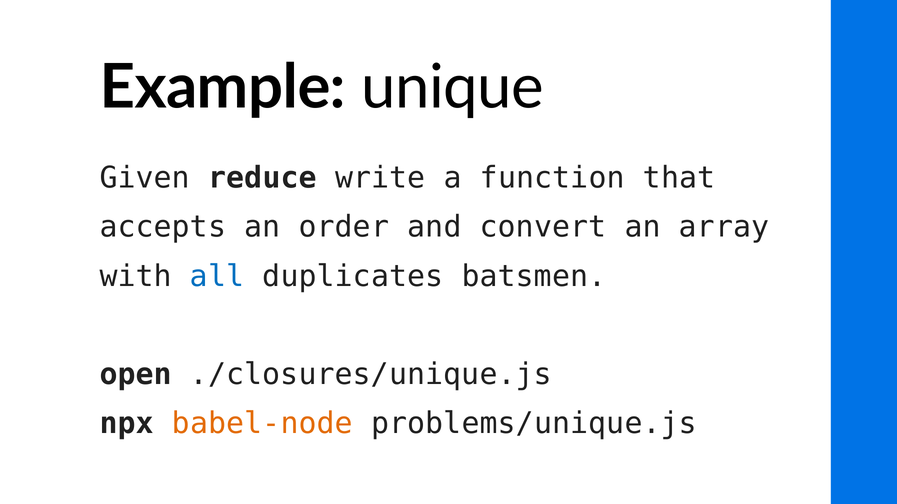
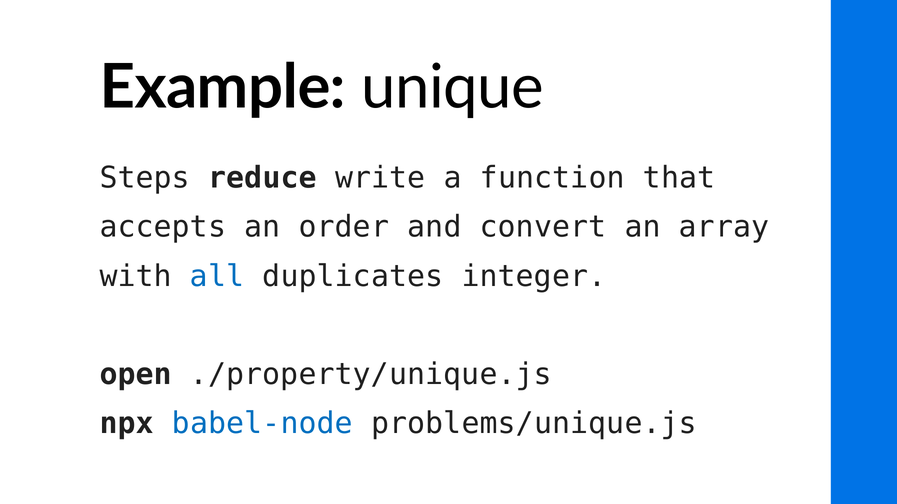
Given: Given -> Steps (145, 178)
batsmen: batsmen -> integer (534, 276)
./closures/unique.js: ./closures/unique.js -> ./property/unique.js (371, 375)
babel-node colour: orange -> blue (262, 424)
